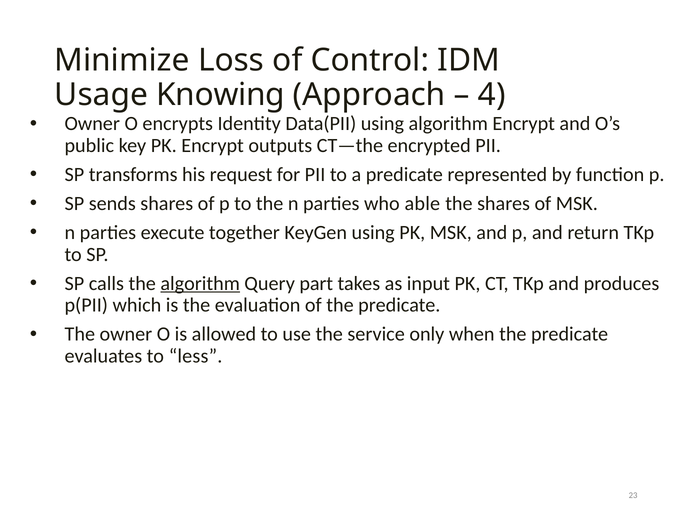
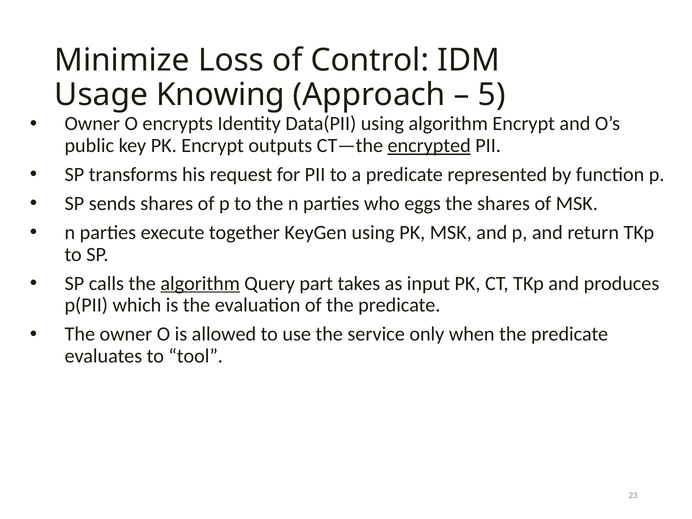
4: 4 -> 5 (492, 95)
encrypted underline: none -> present (429, 146)
able: able -> eggs (423, 204)
less: less -> tool (196, 356)
